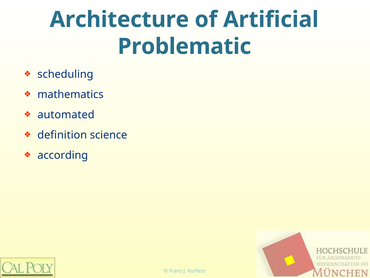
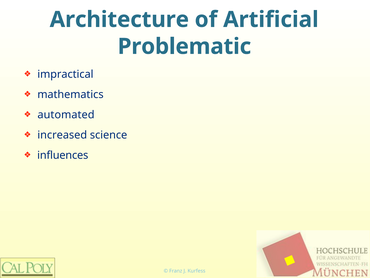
scheduling: scheduling -> impractical (65, 74)
definition: definition -> increased (62, 135)
according: according -> influences (63, 155)
